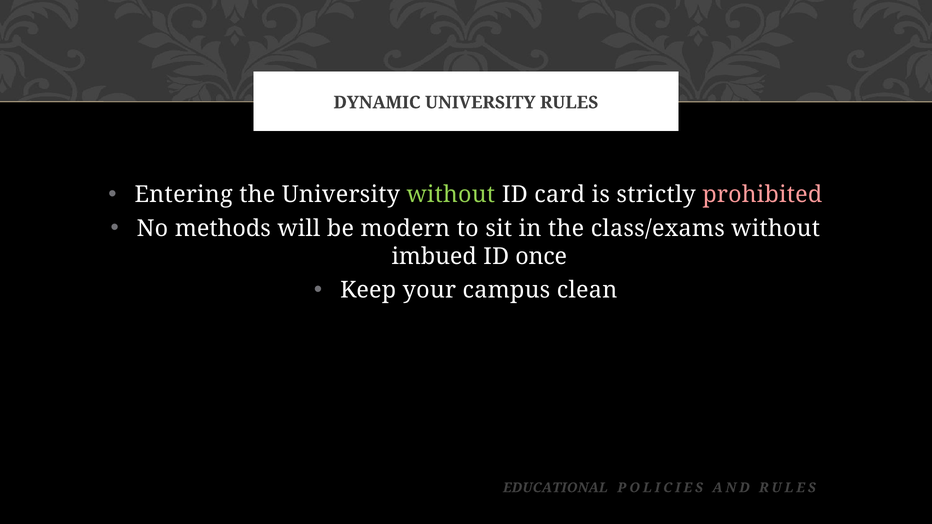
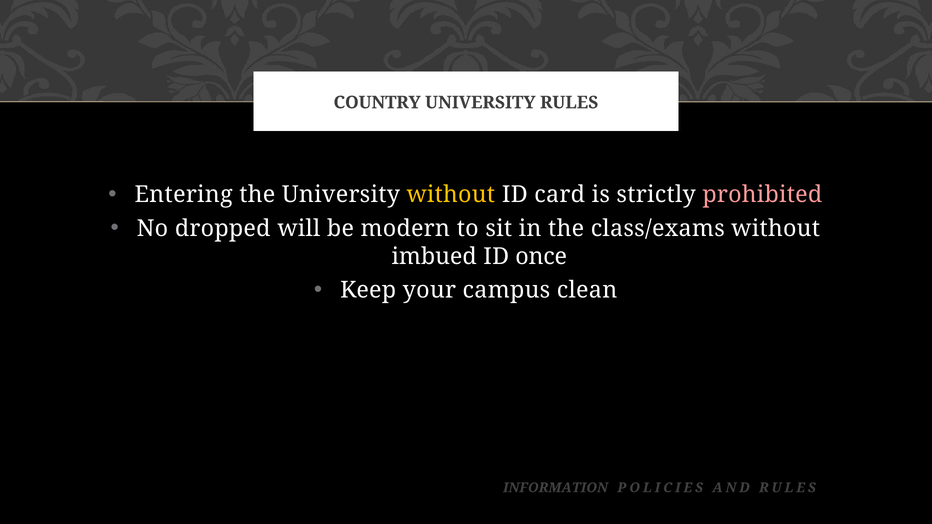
DYNAMIC: DYNAMIC -> COUNTRY (377, 103)
without colour: light green -> yellow (451, 195)
methods: methods -> dropped (223, 229)
EDUCATIONAL: EDUCATIONAL -> INFORMATION (555, 488)
